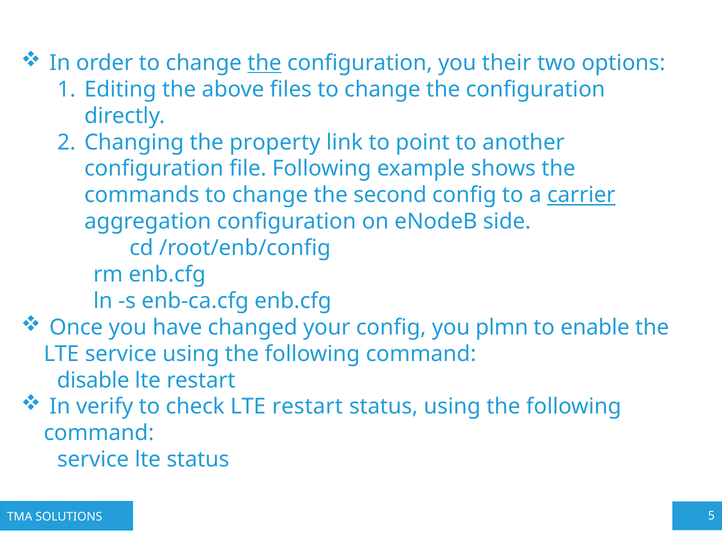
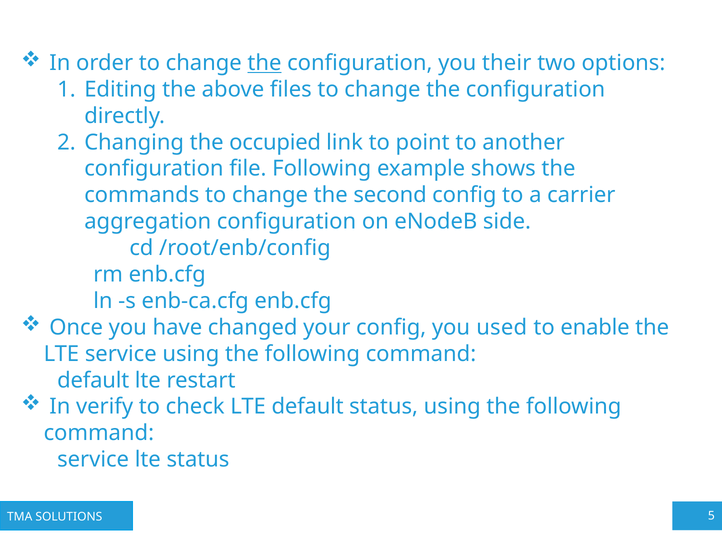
property: property -> occupied (275, 142)
carrier underline: present -> none (581, 195)
plmn: plmn -> used (502, 328)
disable: disable -> default (93, 381)
check LTE restart: restart -> default (308, 407)
